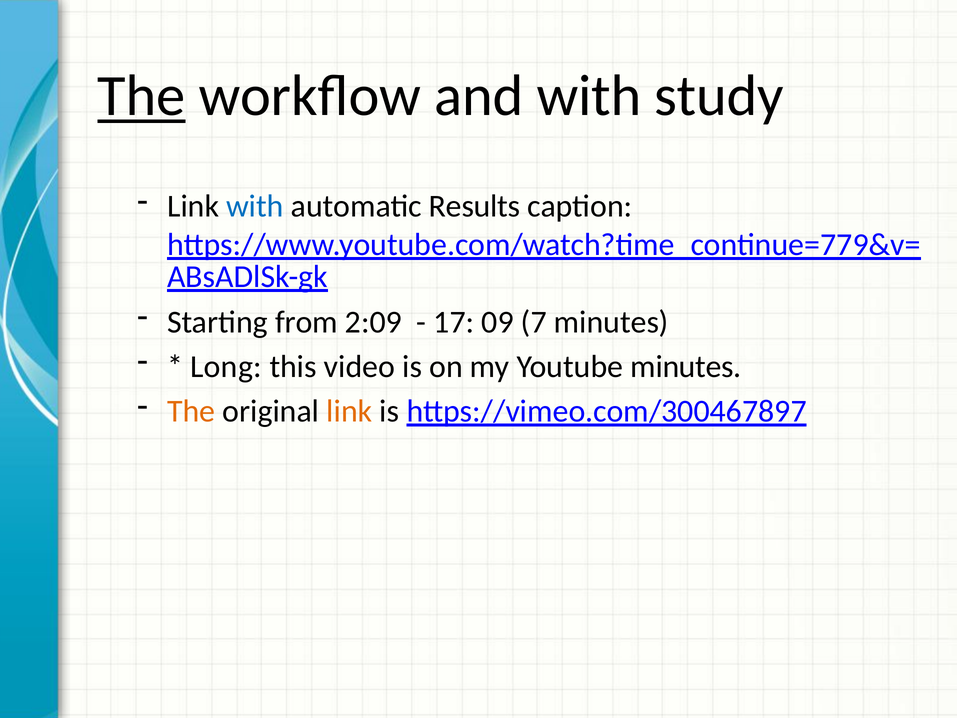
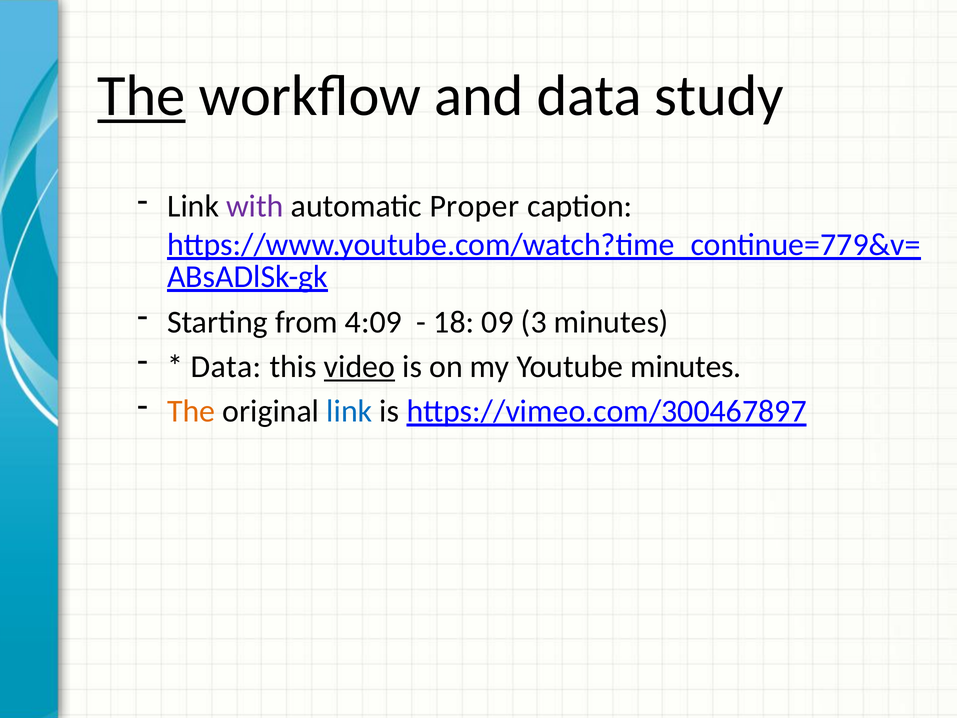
and with: with -> data (589, 96)
with colour: blue -> purple (255, 206)
Results: Results -> Proper (474, 206)
2:09: 2:09 -> 4:09 (373, 322)
17: 17 -> 18 (454, 322)
7: 7 -> 3 (534, 322)
Long: Long -> Data (226, 367)
video underline: none -> present (359, 367)
link colour: orange -> blue (349, 411)
